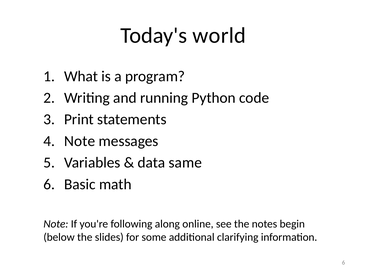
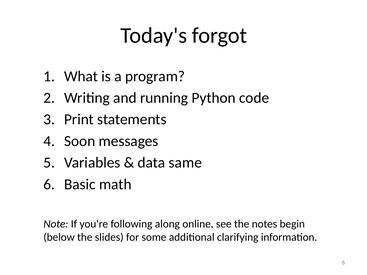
world: world -> forgot (219, 36)
Note: Note -> Soon (80, 141)
